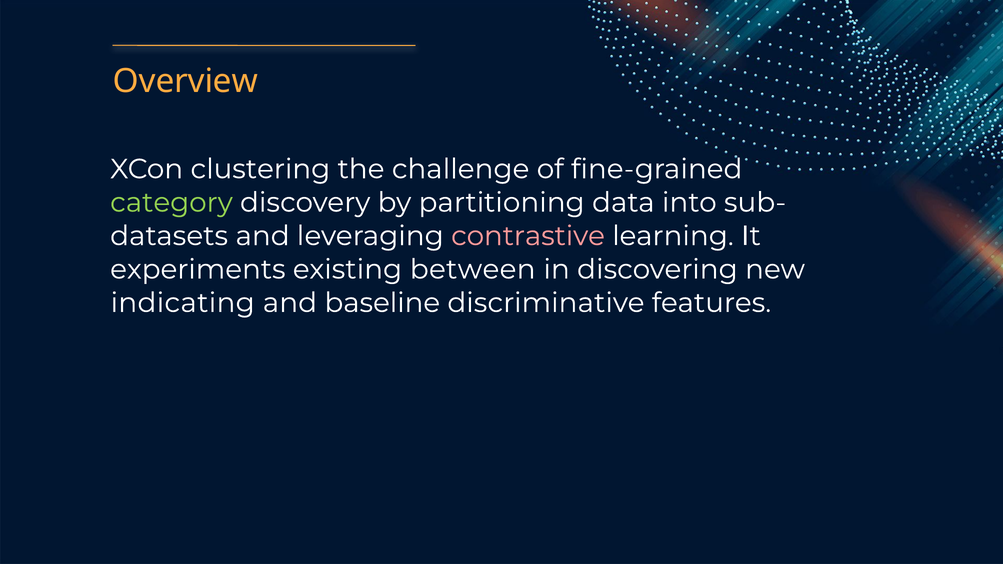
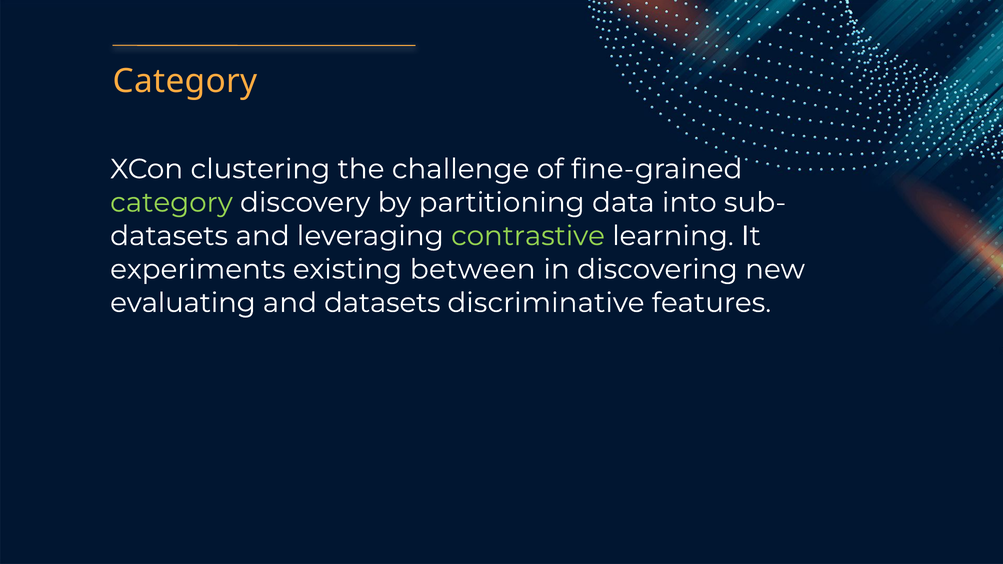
Overview: Overview -> Category (185, 81)
contrastive colour: pink -> light green (528, 236)
indicating: indicating -> evaluating (183, 303)
and baseline: baseline -> datasets (382, 303)
